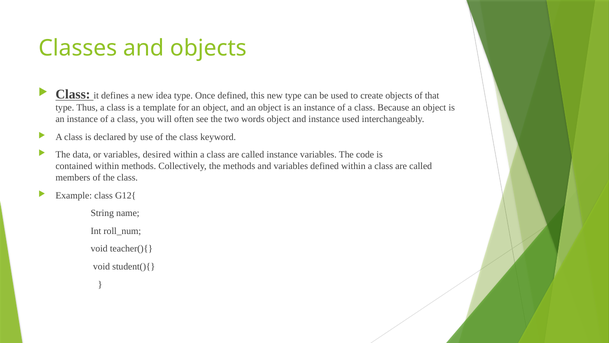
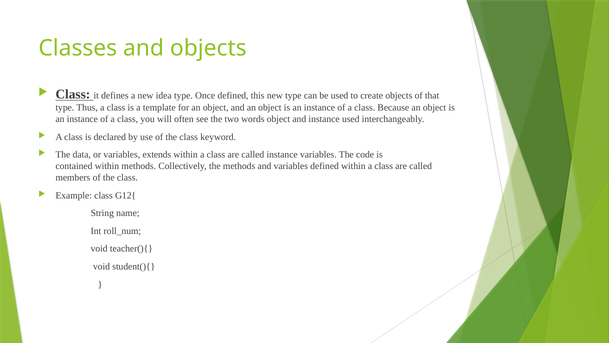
desired: desired -> extends (157, 155)
